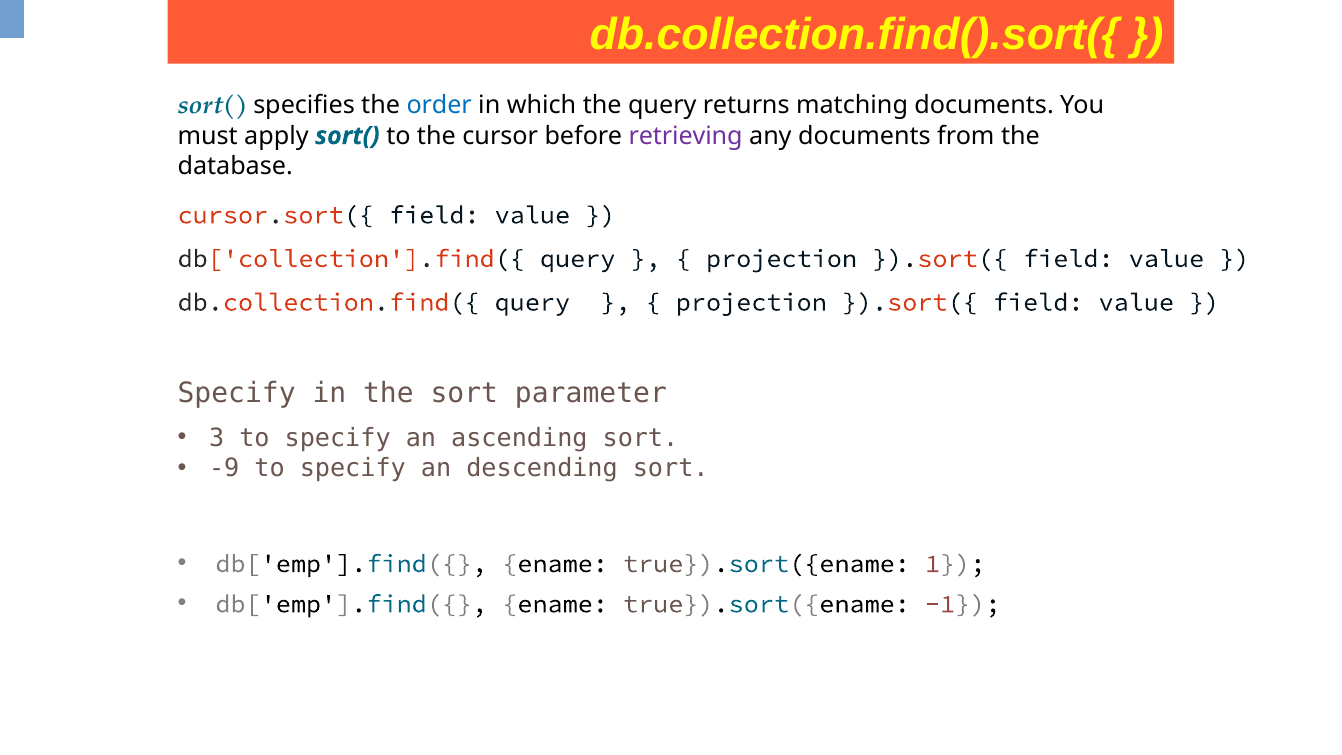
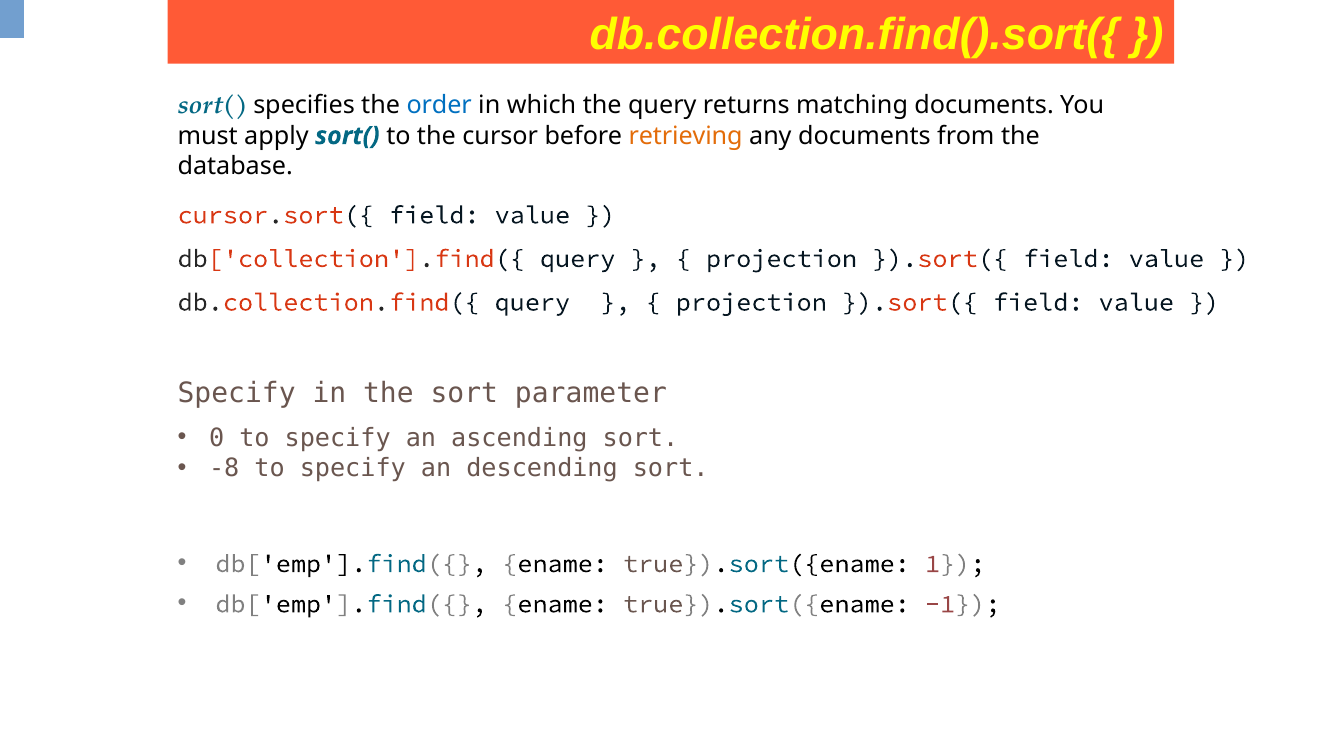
retrieving colour: purple -> orange (686, 136)
3: 3 -> 0 (217, 438)
-9: -9 -> -8 (224, 468)
